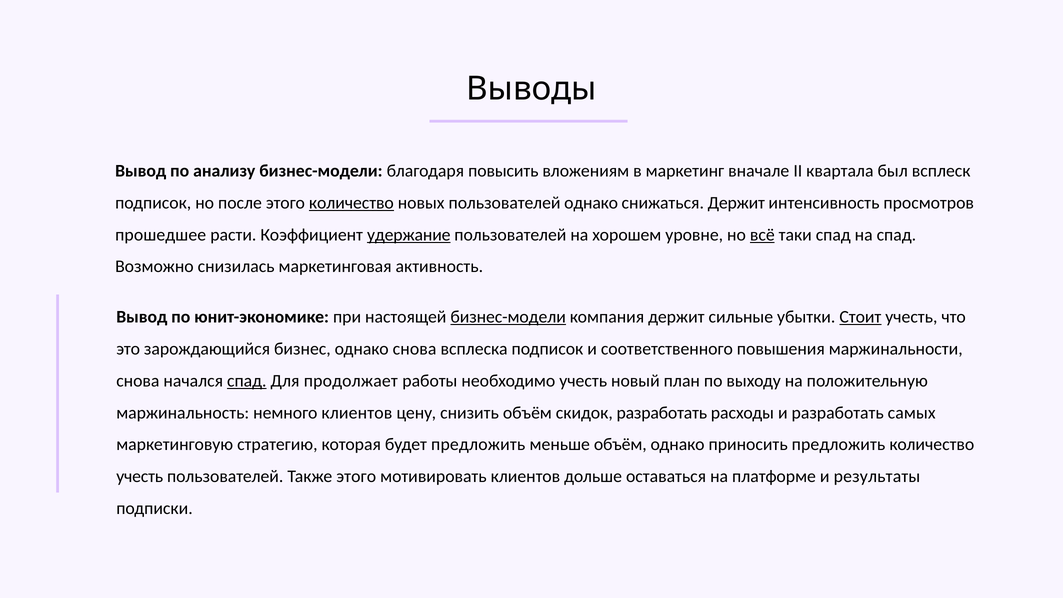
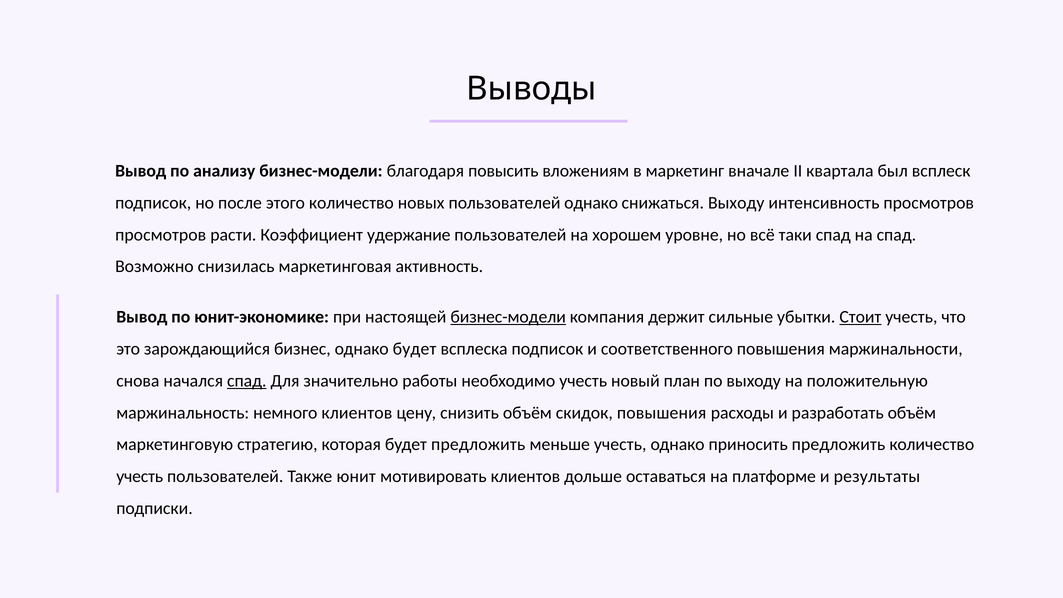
количество underline: present -> none (351, 203)
снижаться Держит: Держит -> Выходу (736, 203)
прошедшее: прошедшее -> просмотров (161, 235)
удержание underline: present -> none (409, 235)
всё underline: present -> none (762, 235)
однако снова: снова -> будет (415, 349)
продолжает: продолжает -> значительно (351, 381)
скидок разработать: разработать -> повышения (662, 413)
разработать самых: самых -> объём (912, 413)
меньше объём: объём -> учесть (620, 445)
Также этого: этого -> юнит (356, 476)
